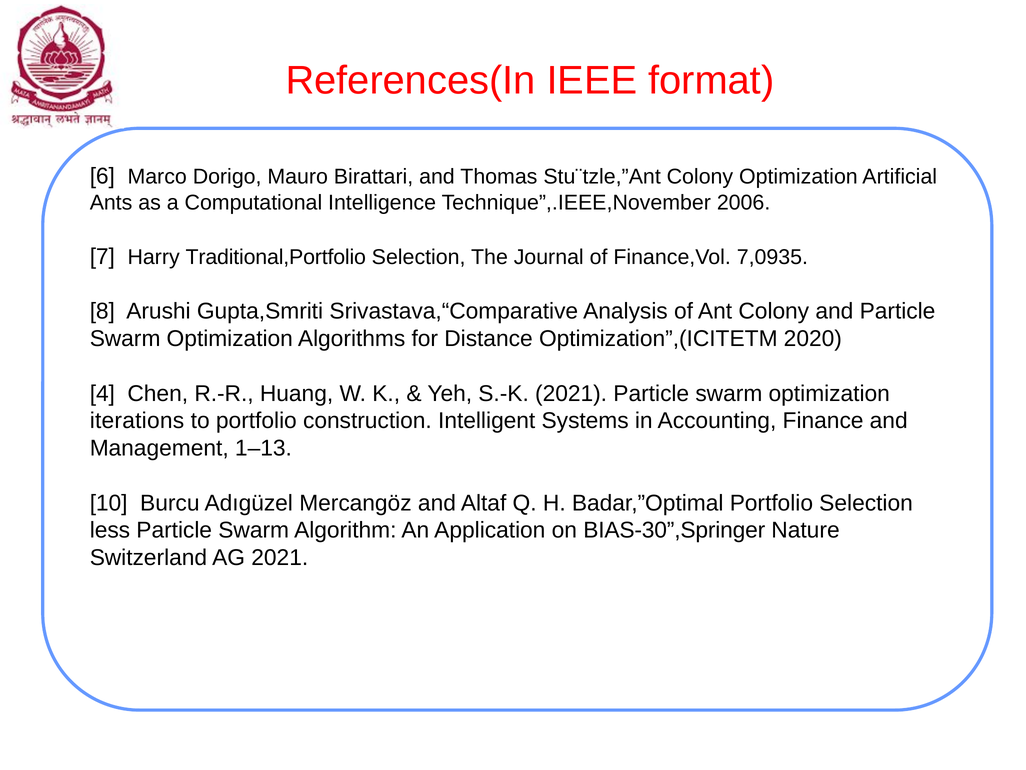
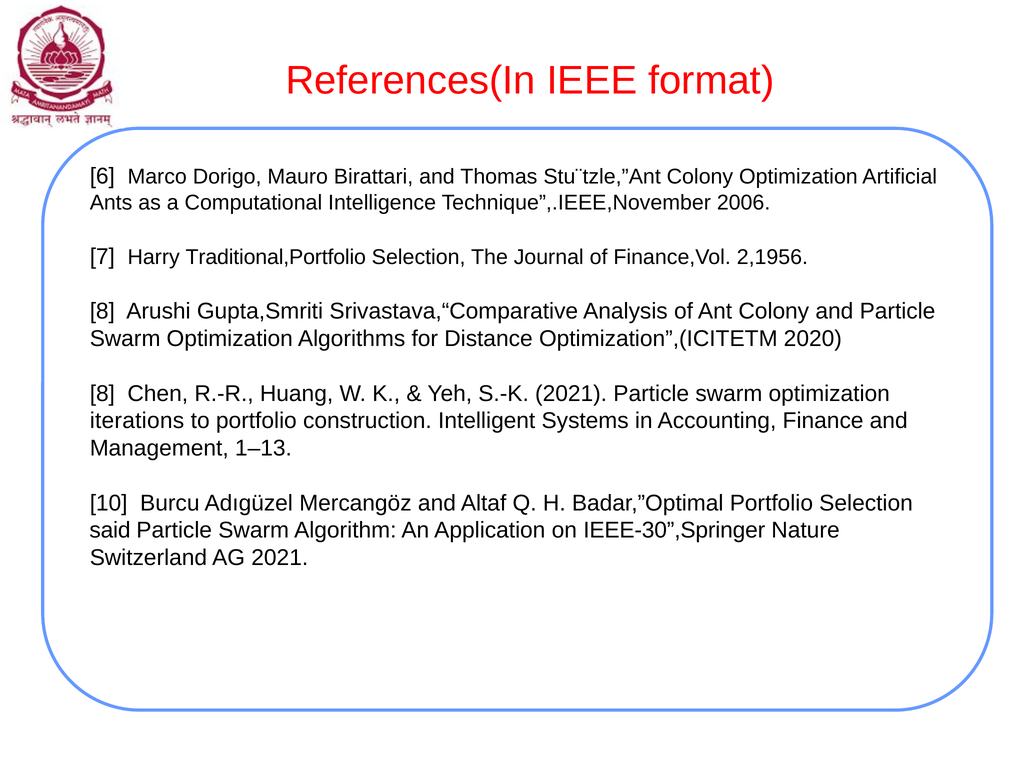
7,0935: 7,0935 -> 2,1956 (772, 257)
4: 4 -> 8 (102, 393)
less: less -> said (110, 530)
BIAS-30”,Springer: BIAS-30”,Springer -> IEEE-30”,Springer (674, 530)
